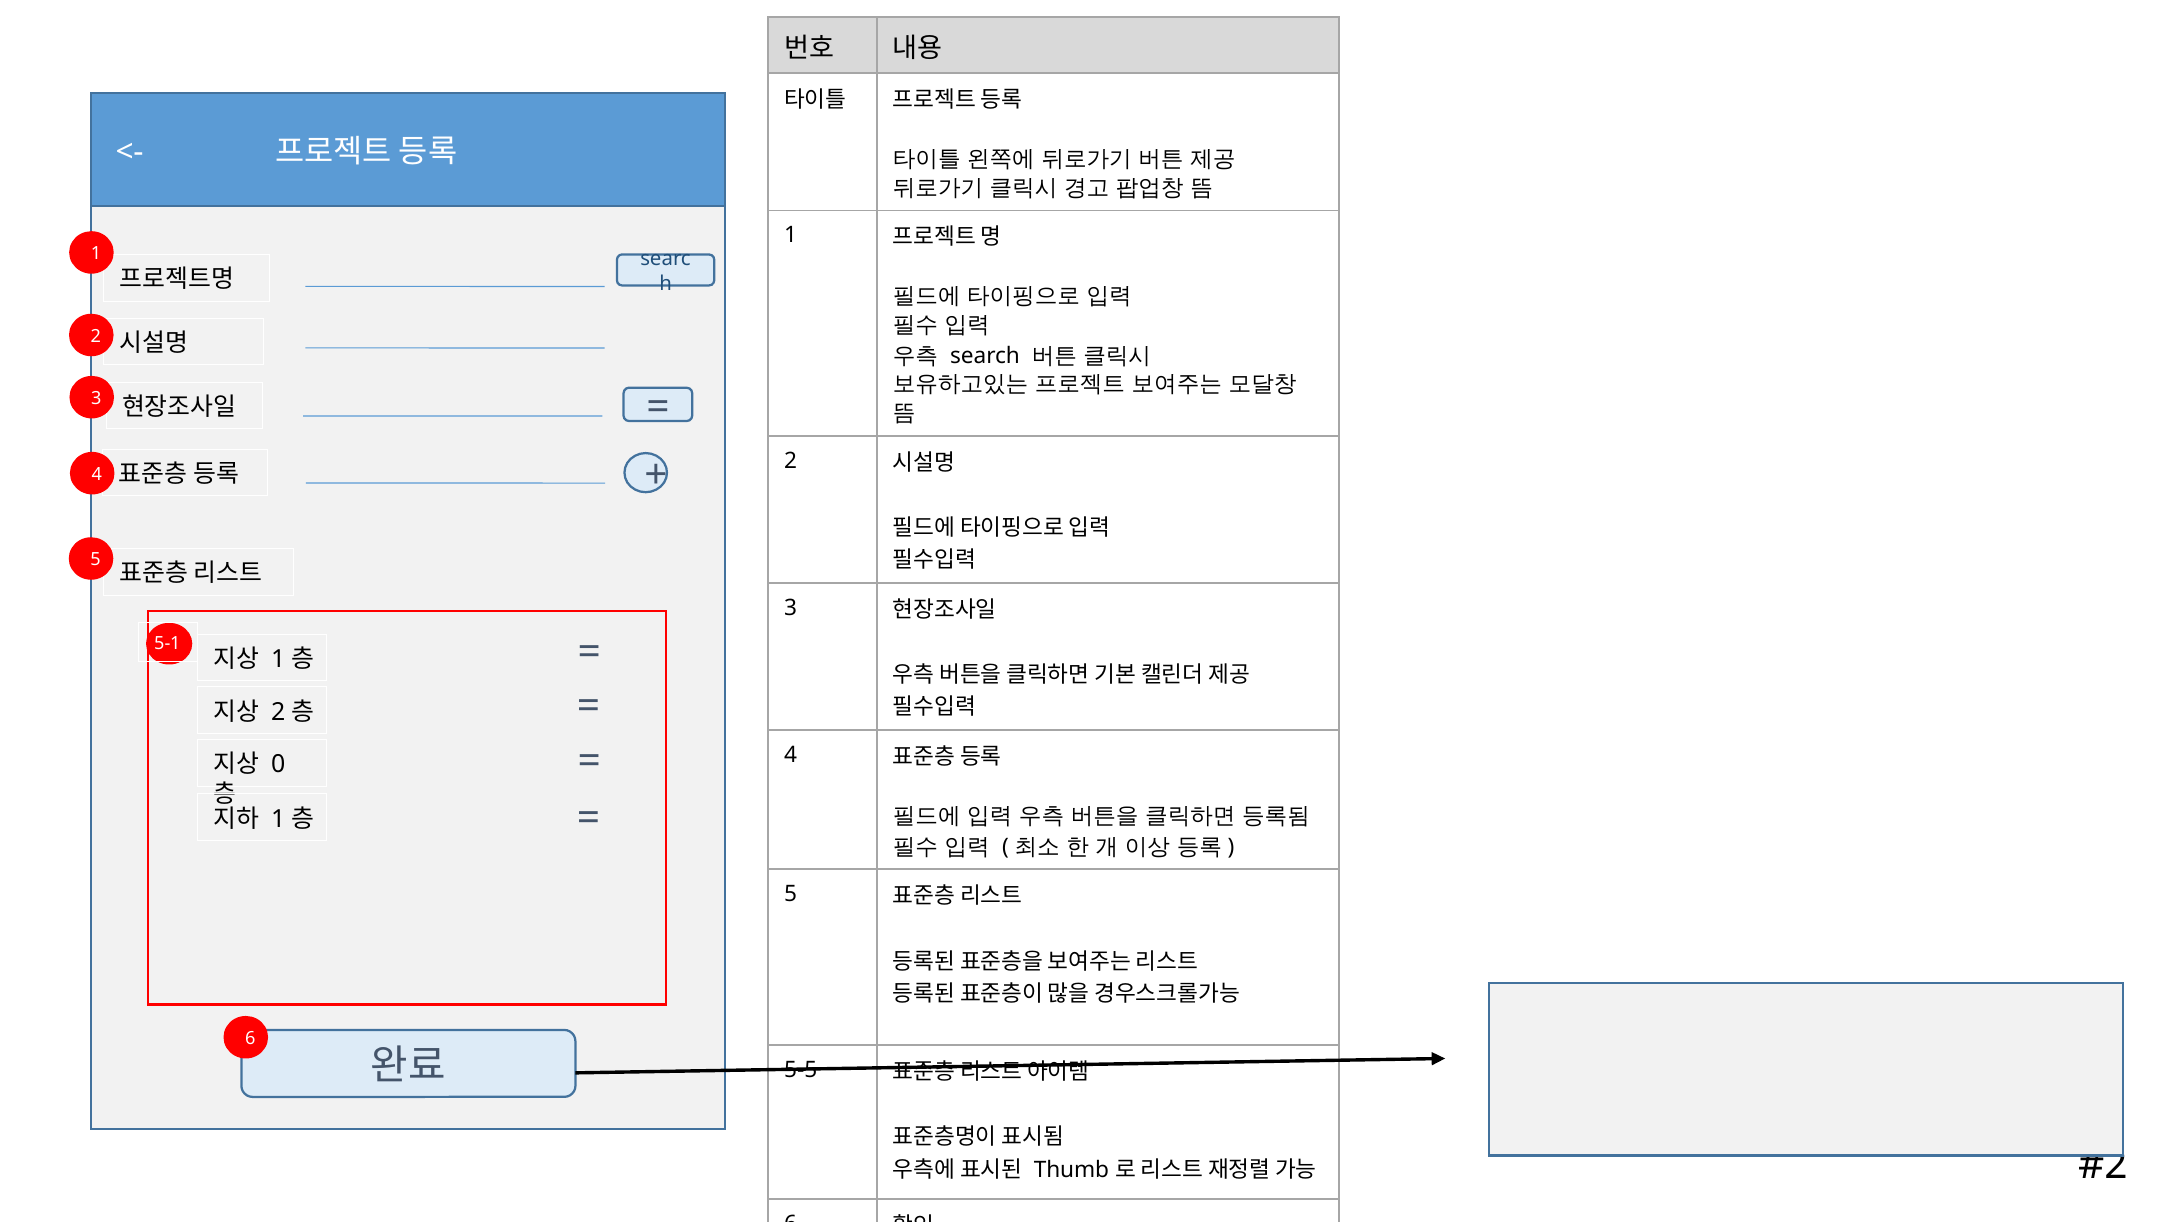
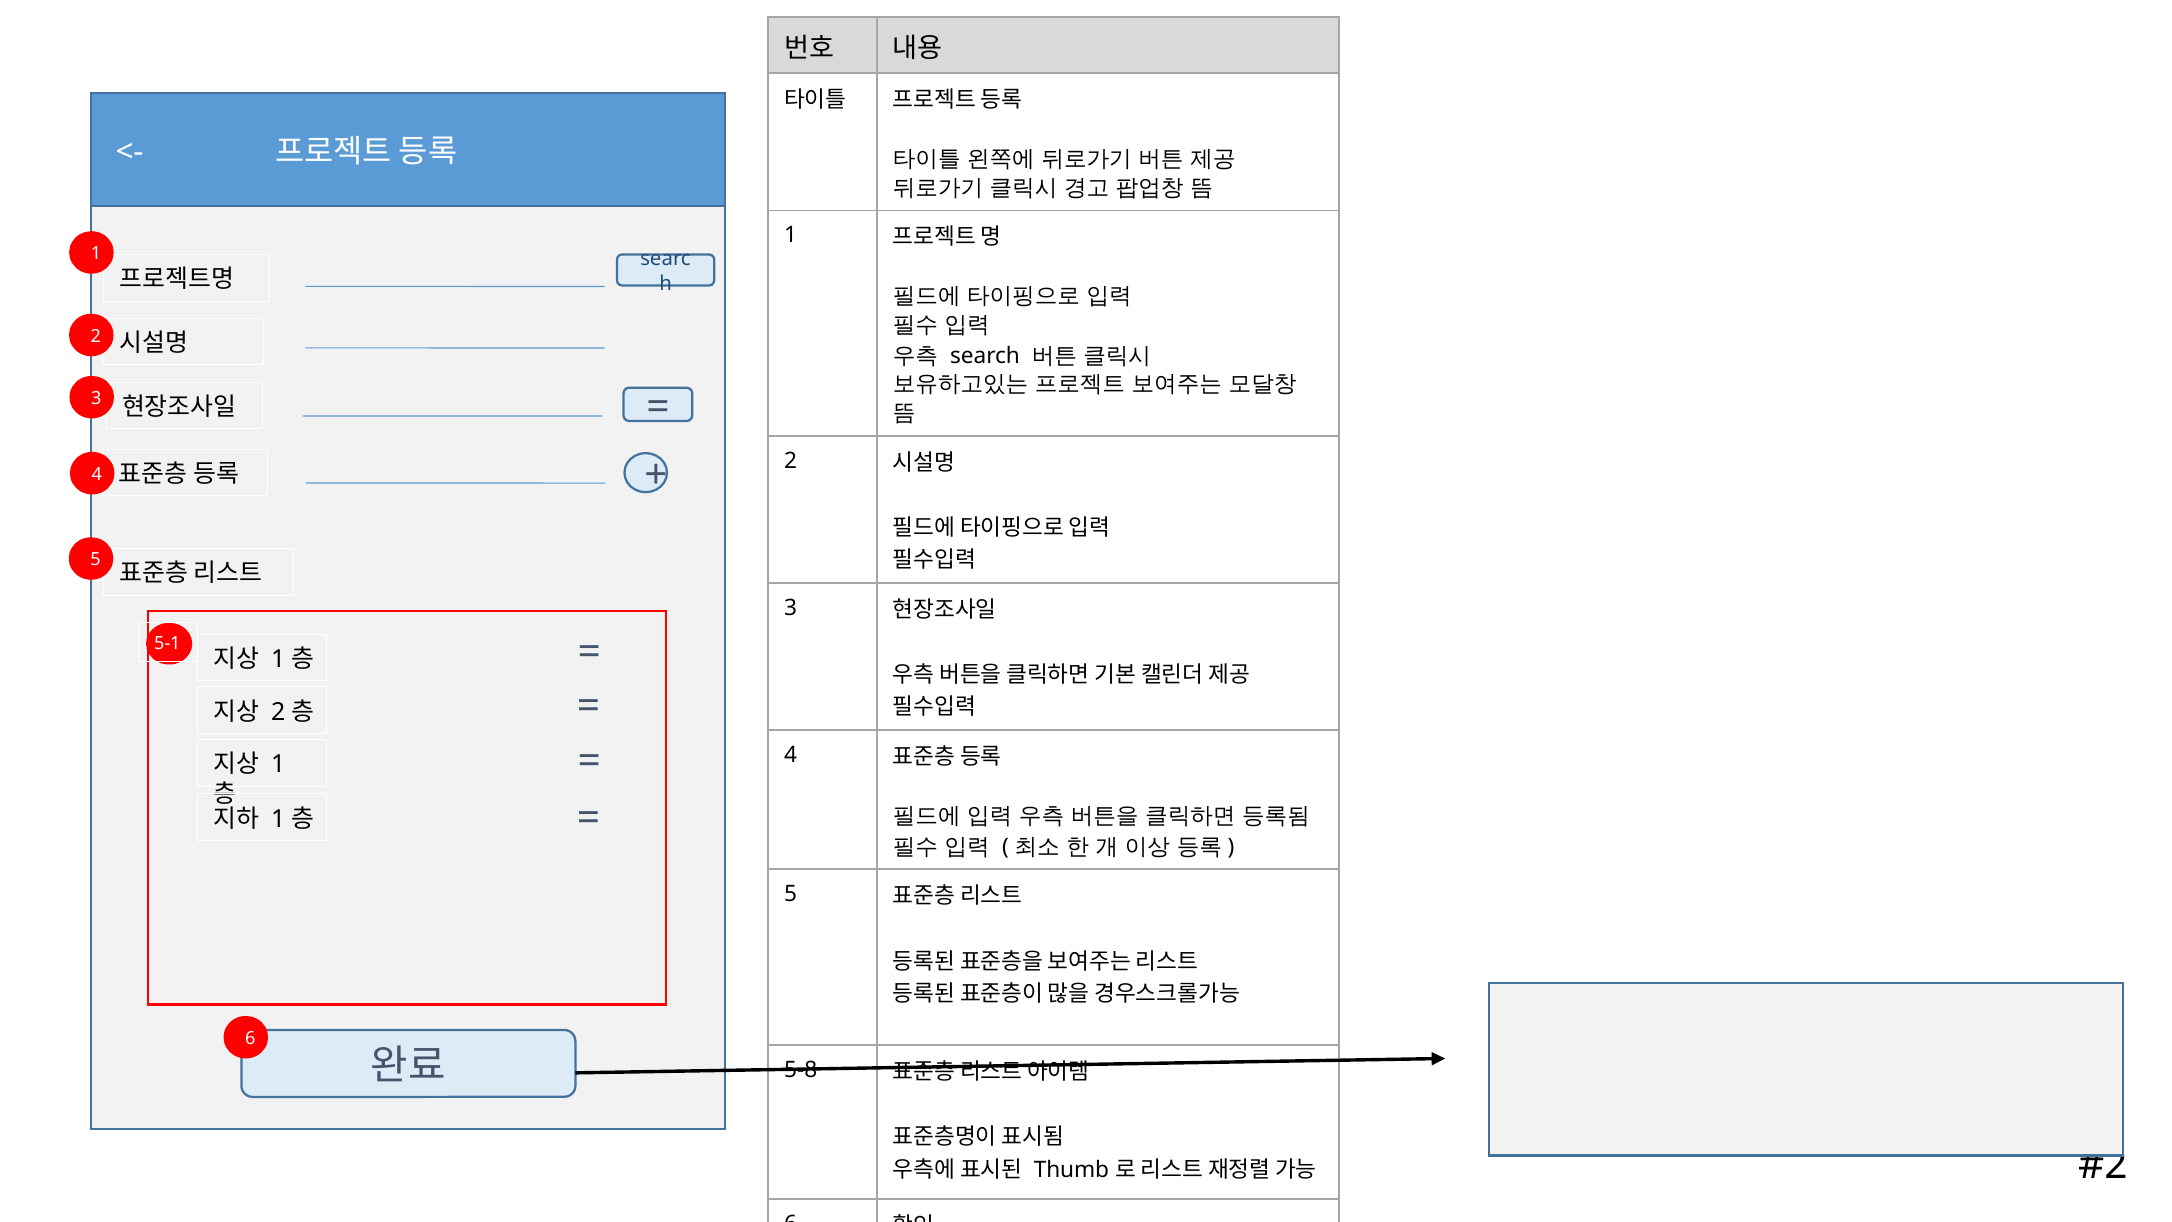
0: 0 -> 1 (278, 764)
5-5: 5-5 -> 5-8 (801, 1070)
